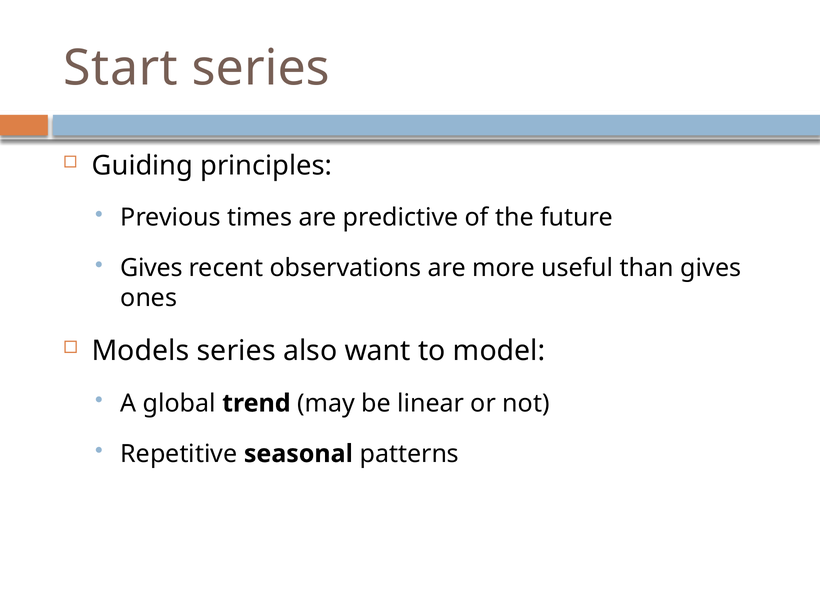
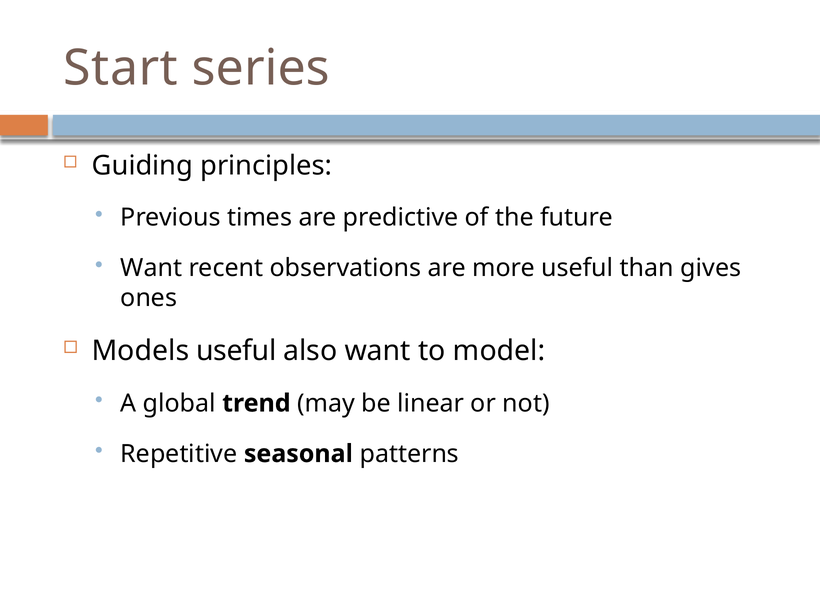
Gives: Gives -> Want (151, 268)
Models series: series -> useful (236, 351)
